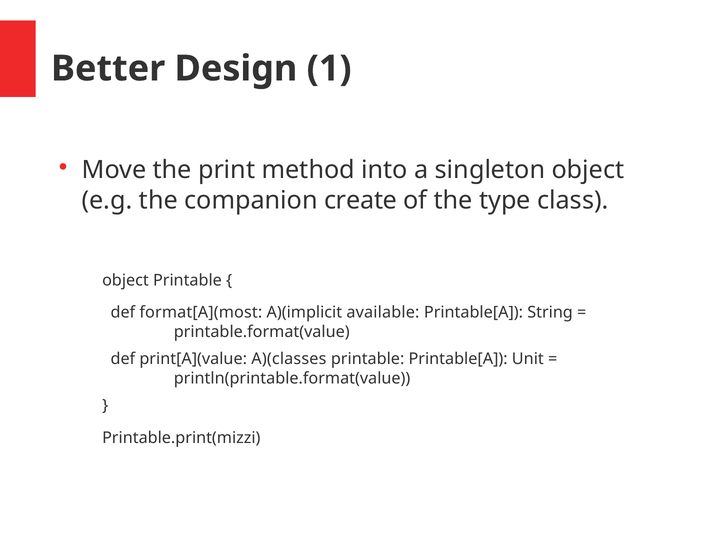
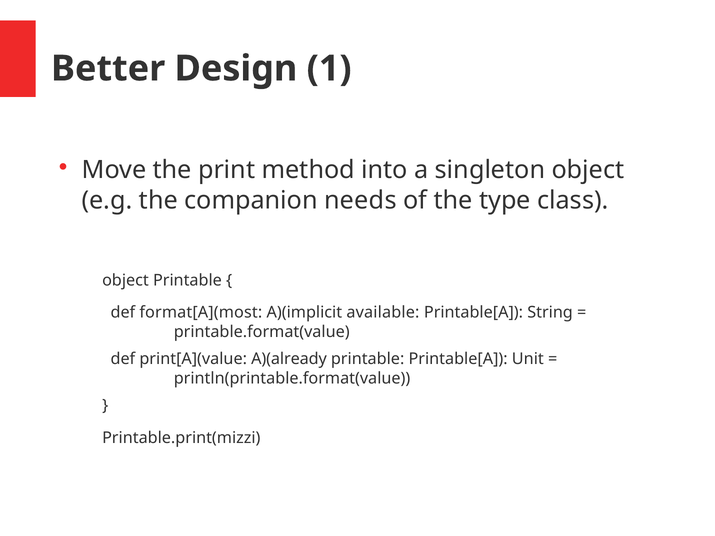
create: create -> needs (360, 200)
A)(classes: A)(classes -> A)(already (289, 359)
